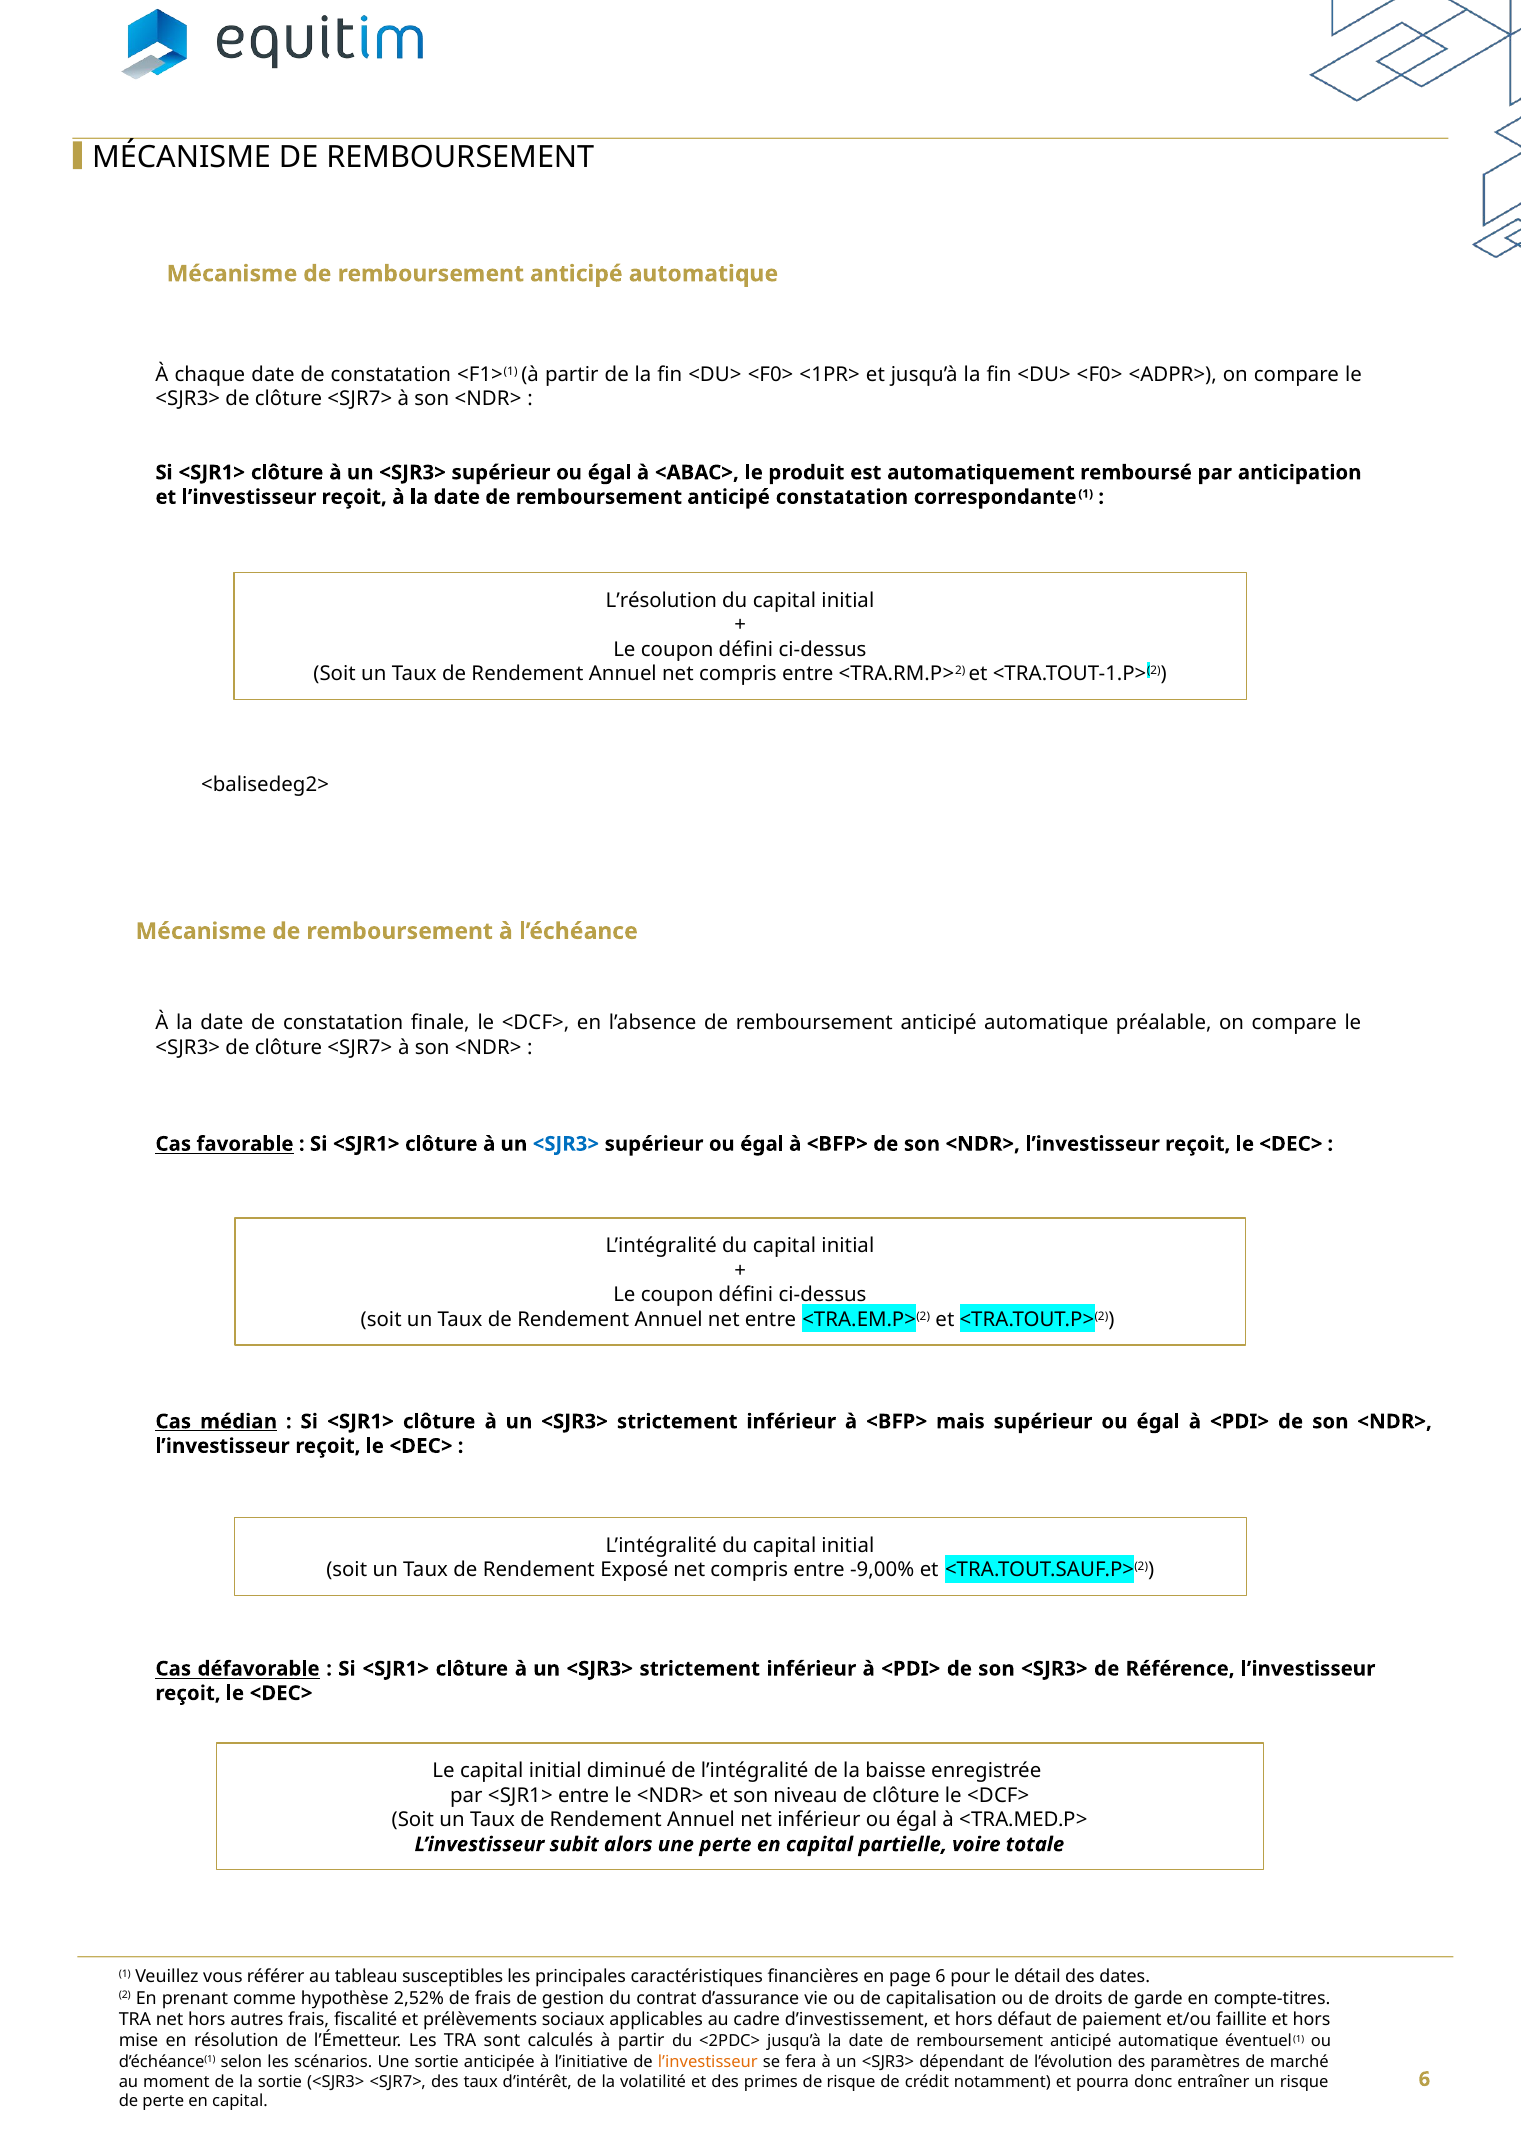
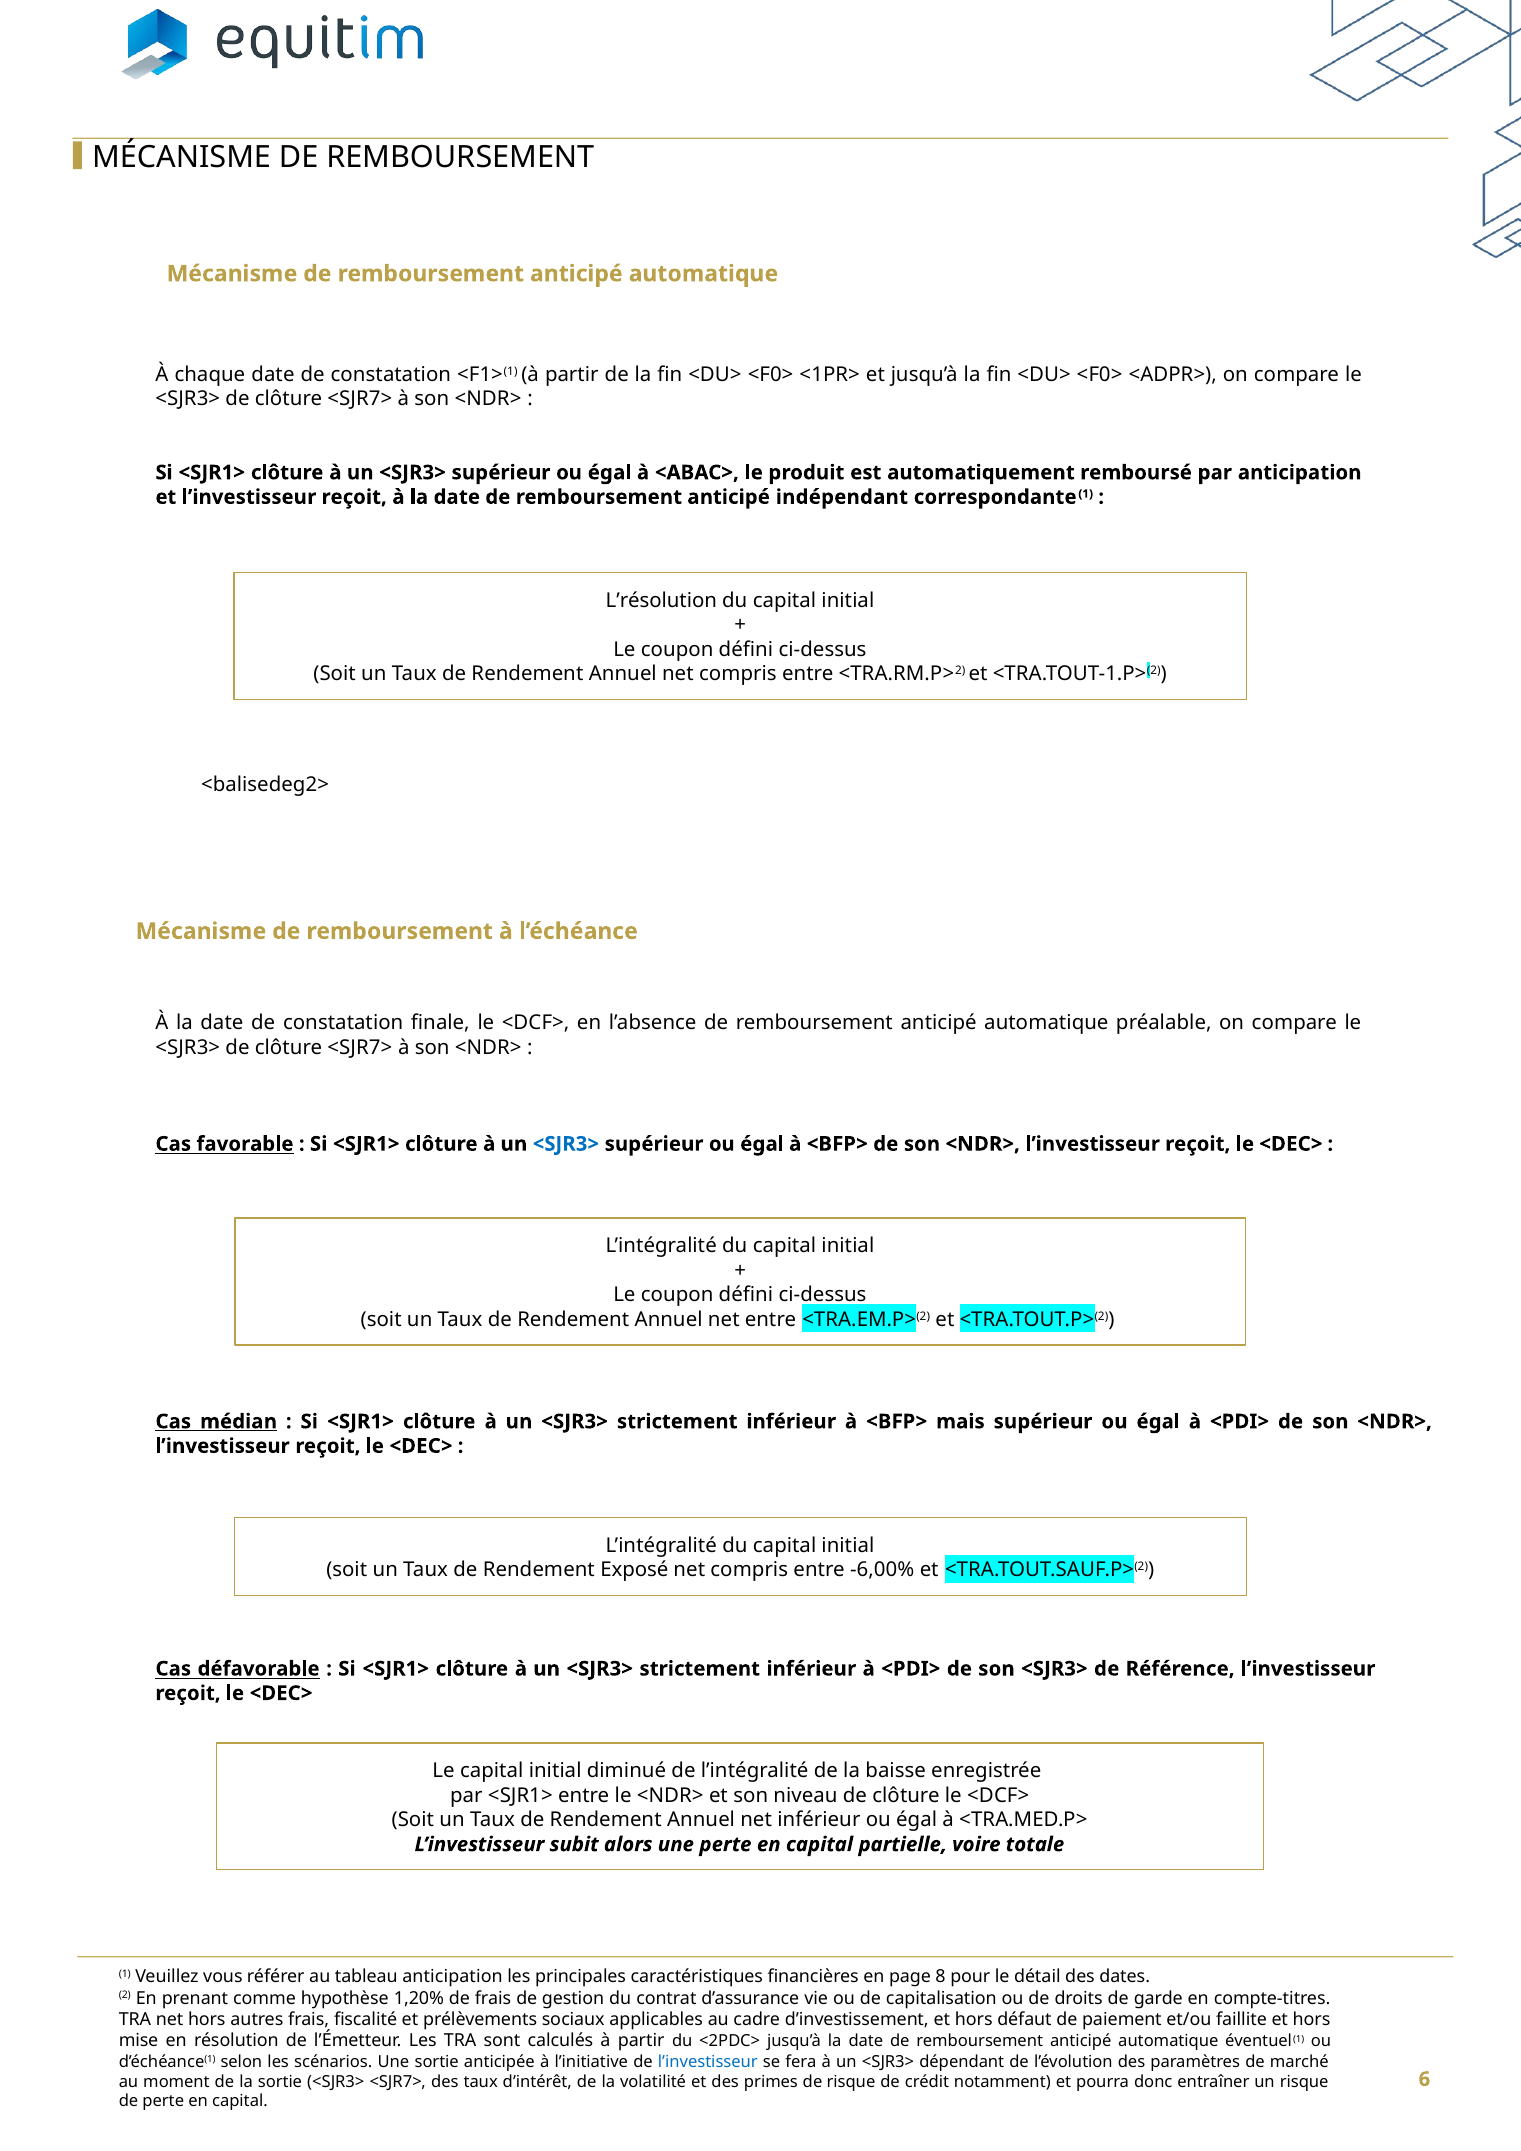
anticipé constatation: constatation -> indépendant (842, 497)
-9,00%: -9,00% -> -6,00% (882, 1570)
tableau susceptibles: susceptibles -> anticipation (453, 1977)
page 6: 6 -> 8 (941, 1977)
2,52%: 2,52% -> 1,20% (419, 1998)
l’investisseur colour: orange -> blue (708, 2062)
